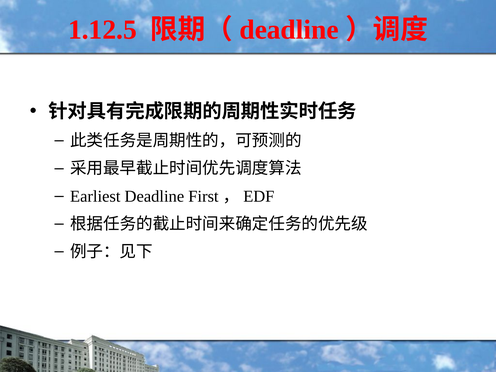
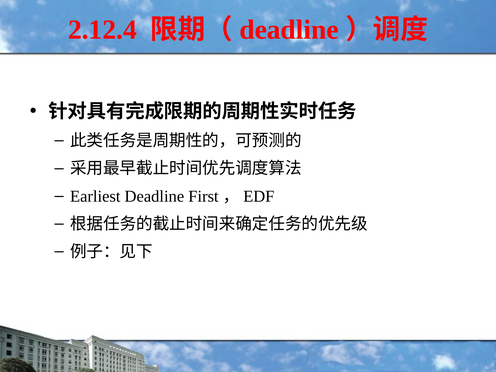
1.12.5: 1.12.5 -> 2.12.4 (102, 30)
